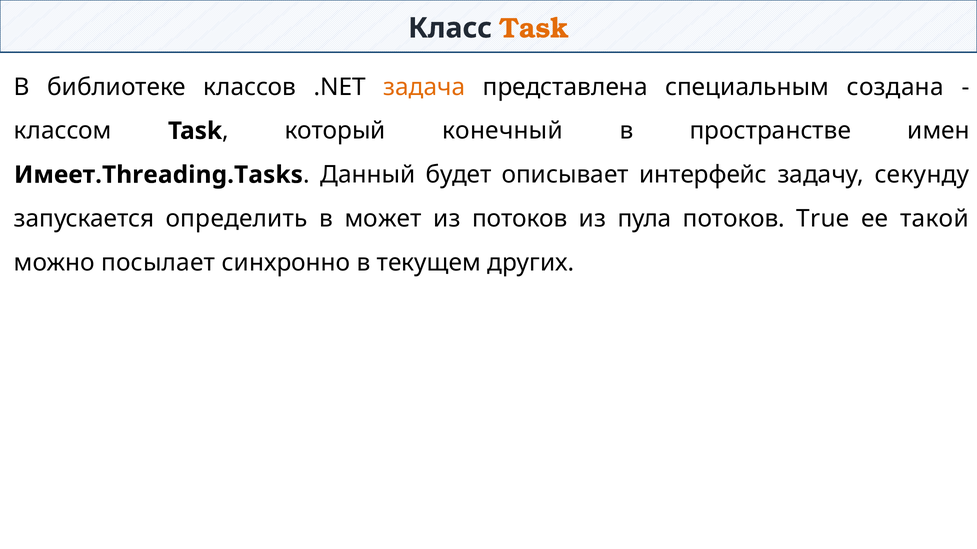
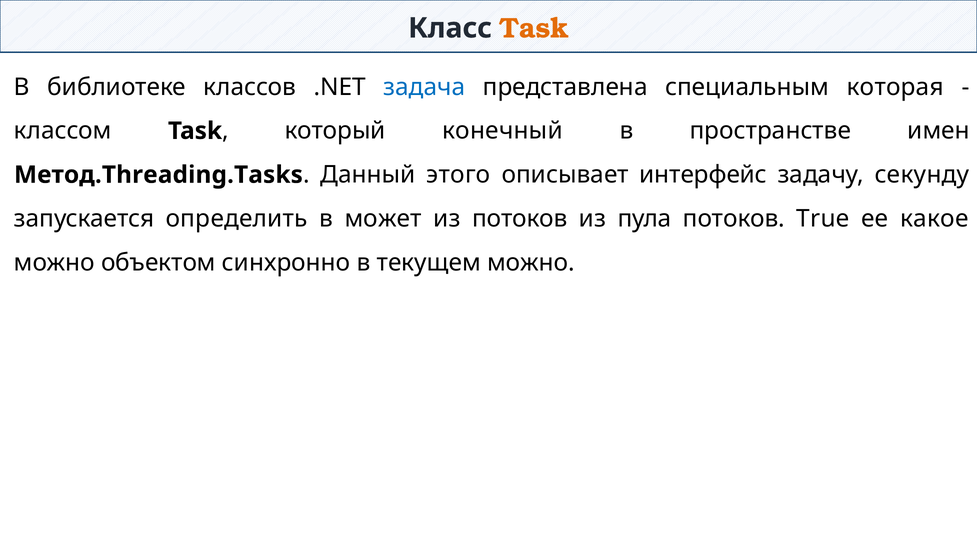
задача colour: orange -> blue (424, 87)
создана: создана -> которая (895, 87)
Имеет.Threading.Tasks: Имеет.Threading.Tasks -> Метод.Threading.Tasks (158, 175)
будет: будет -> этого (458, 175)
такой: такой -> какое (934, 219)
посылает: посылает -> объектом (158, 263)
текущем других: других -> можно (531, 263)
